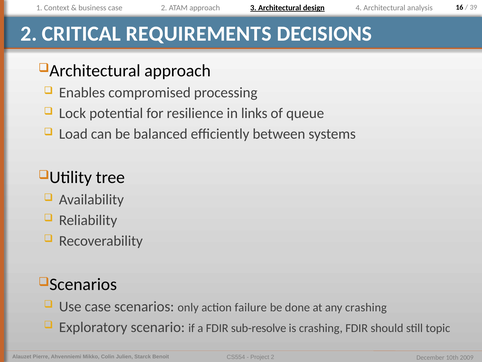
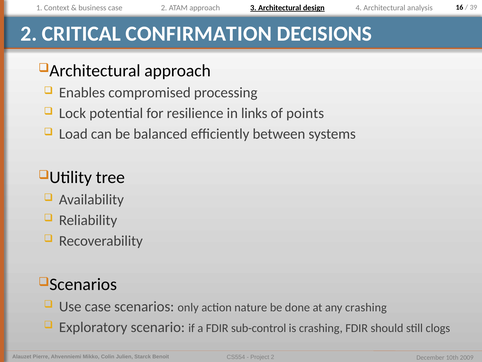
REQUIREMENTS: REQUIREMENTS -> CONFIRMATION (199, 34)
queue: queue -> points (305, 113)
failure: failure -> nature (251, 307)
sub-resolve: sub-resolve -> sub-control (259, 328)
topic: topic -> clogs (438, 328)
